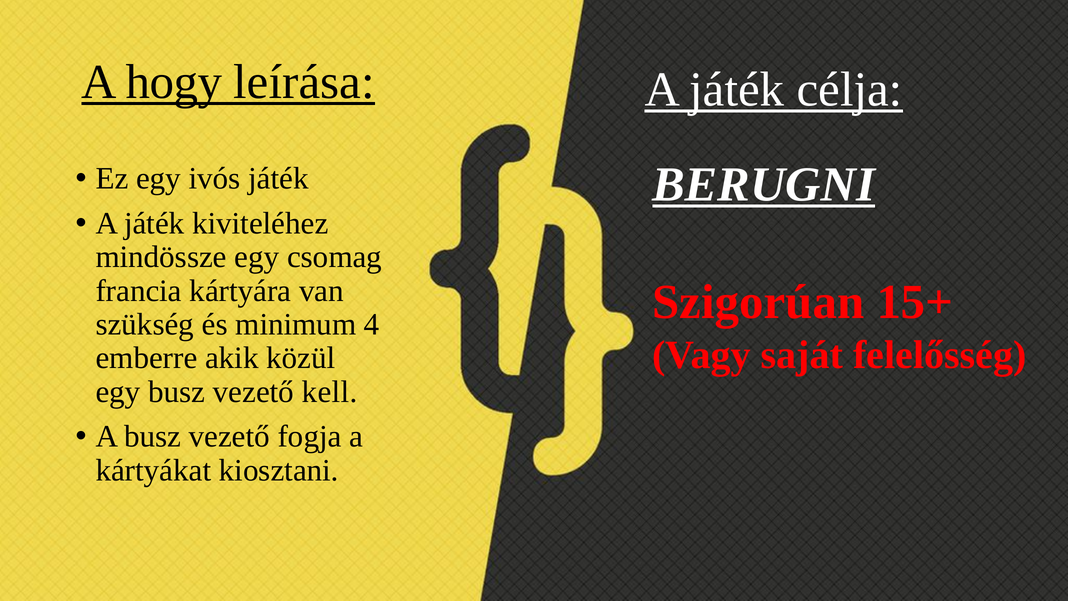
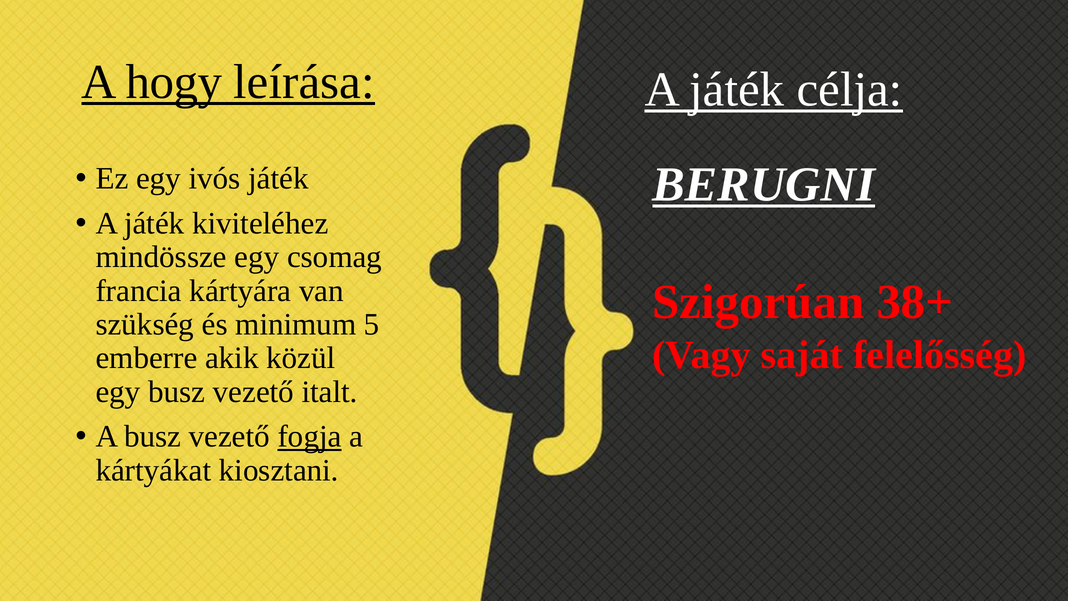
15+: 15+ -> 38+ (915, 302)
4: 4 -> 5 (372, 324)
kell: kell -> italt (330, 392)
fogja underline: none -> present (310, 436)
